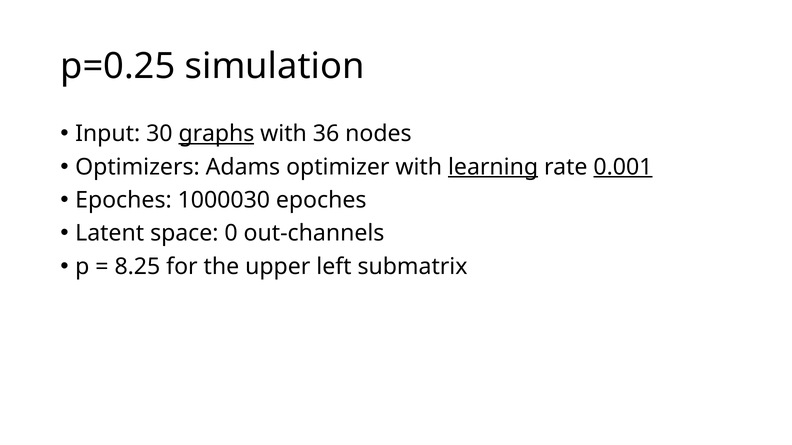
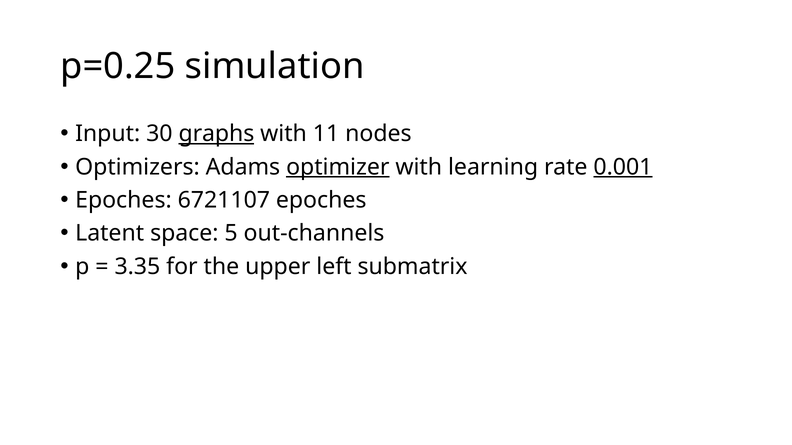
36: 36 -> 11 (326, 134)
optimizer underline: none -> present (338, 167)
learning underline: present -> none (493, 167)
1000030: 1000030 -> 6721107 (224, 200)
0: 0 -> 5 (231, 234)
8.25: 8.25 -> 3.35 (137, 267)
